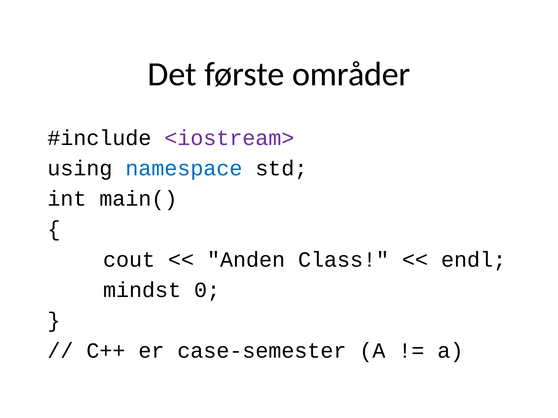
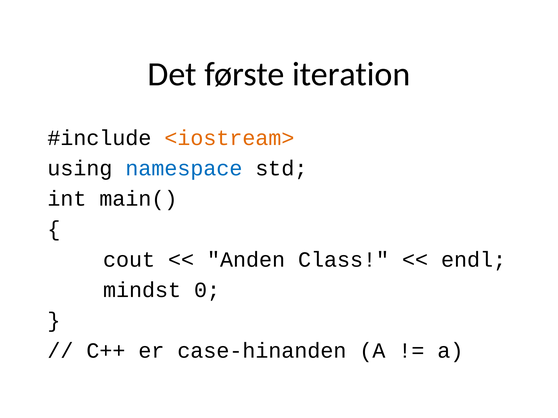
områder: områder -> iteration (351, 74)
<iostream> colour: purple -> orange (229, 138)
case-semester: case-semester -> case-hinanden (262, 351)
